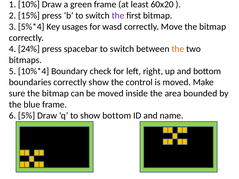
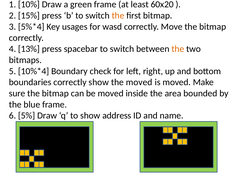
the colour: purple -> orange (118, 16)
24%: 24% -> 13% (29, 49)
the control: control -> moved (139, 82)
show bottom: bottom -> address (117, 116)
